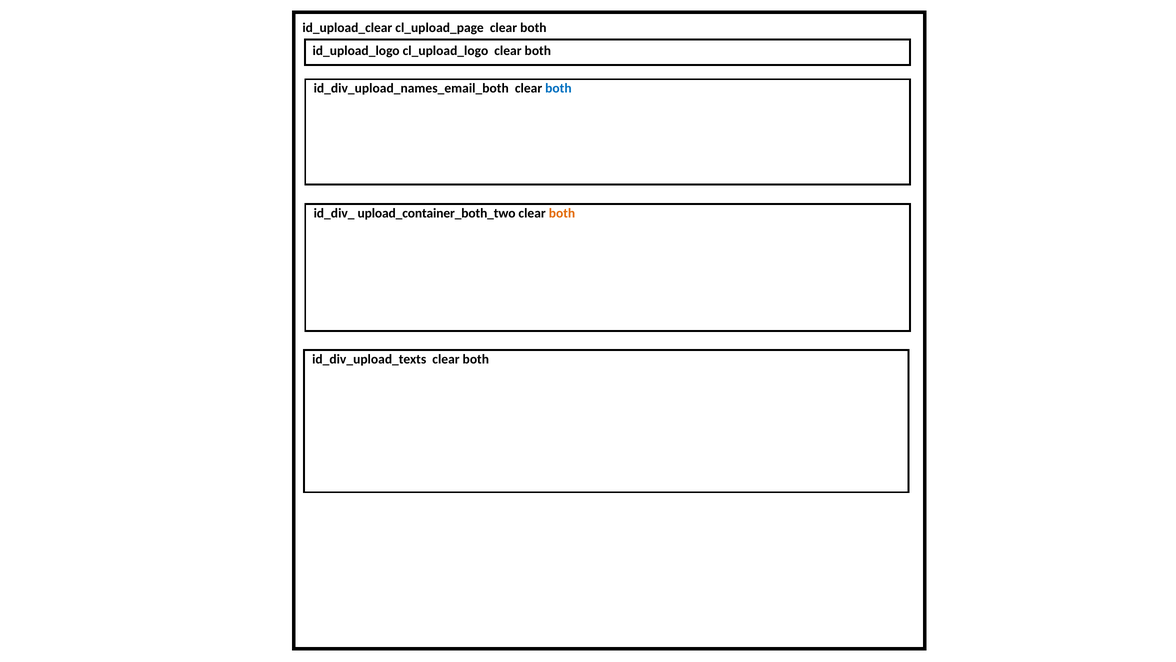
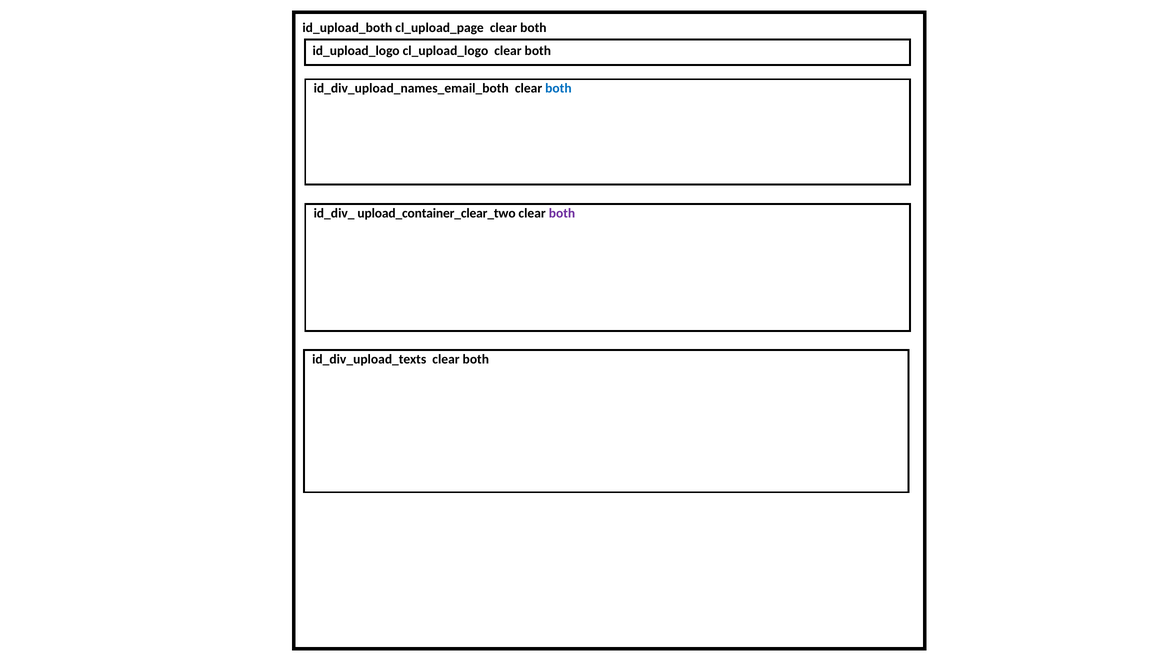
id_upload_clear: id_upload_clear -> id_upload_both (347, 28)
upload_container_both_two: upload_container_both_two -> upload_container_clear_two (437, 213)
both colour: orange -> purple (562, 213)
